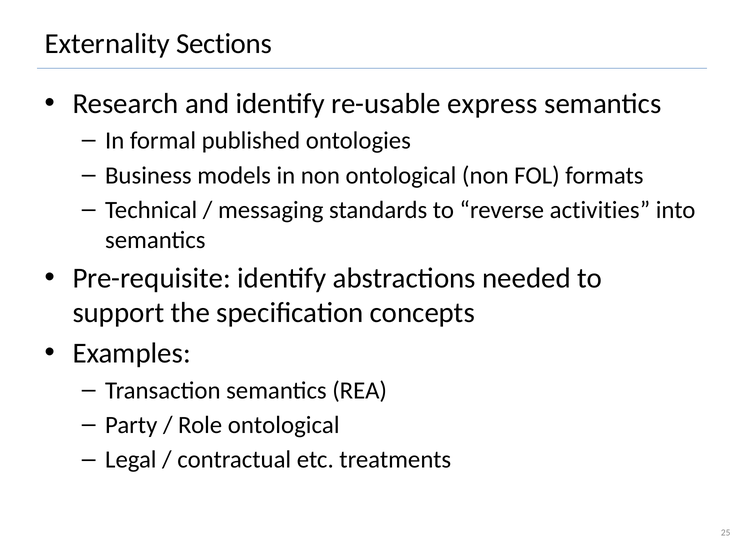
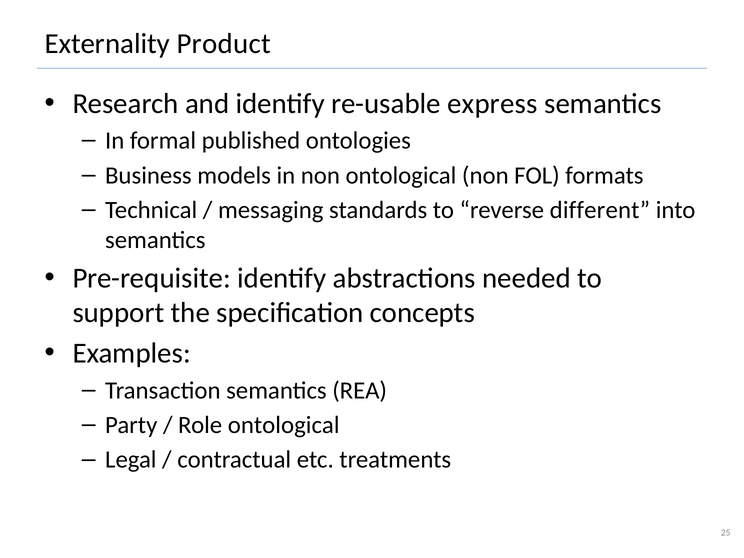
Sections: Sections -> Product (224, 44)
activities: activities -> different (600, 210)
